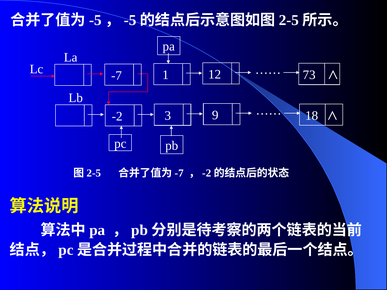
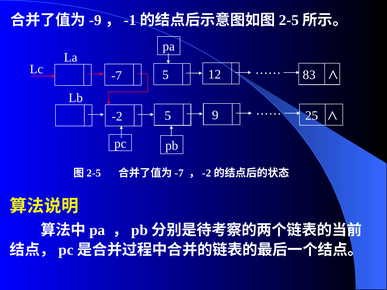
-5: -5 -> -9 (95, 20)
-5: -5 -> -1 (130, 20)
-7 1: 1 -> 5 (166, 75)
73: 73 -> 83 (309, 75)
-2 3: 3 -> 5 (168, 116)
18: 18 -> 25 (312, 116)
